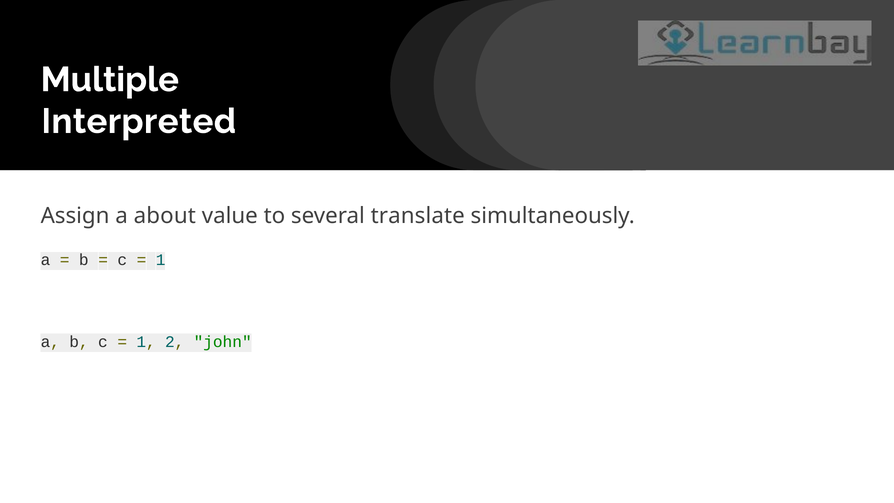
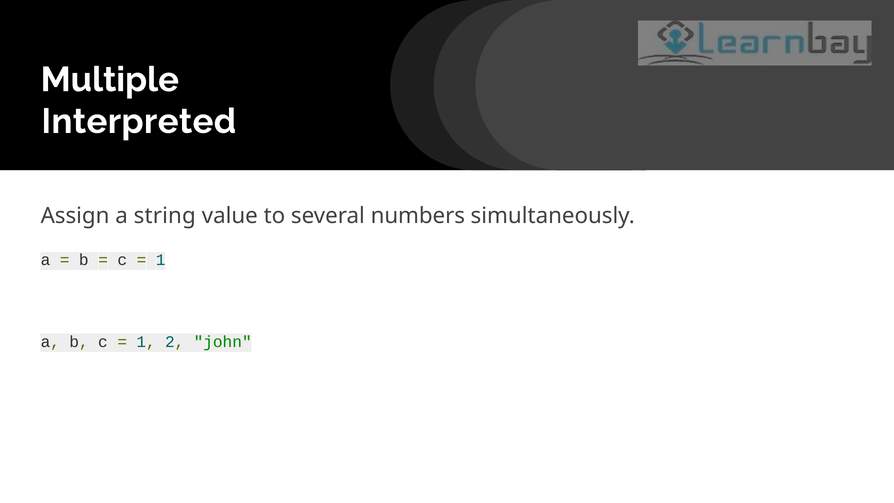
about: about -> string (165, 216)
translate: translate -> numbers (418, 216)
